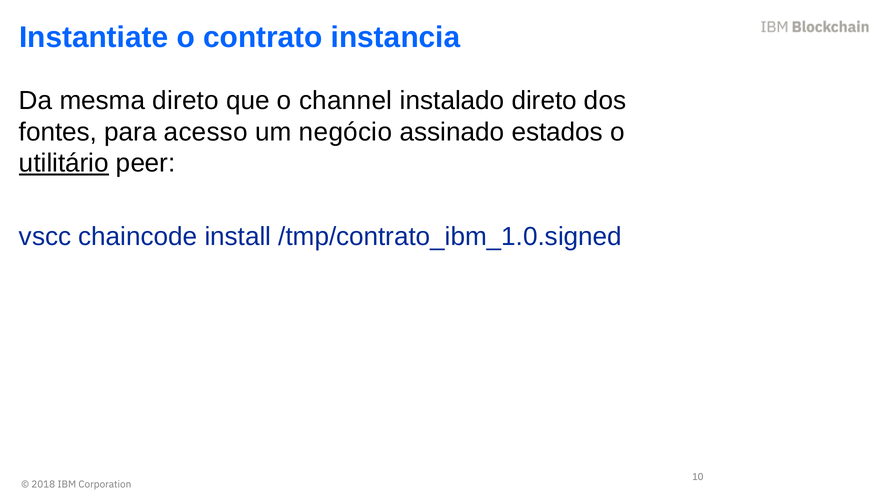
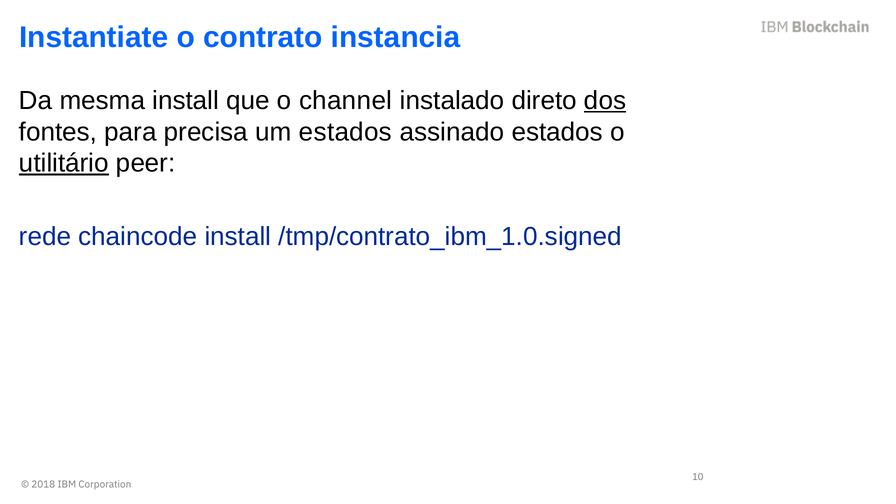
mesma direto: direto -> install (186, 101)
dos underline: none -> present (605, 101)
acesso: acesso -> precisa (206, 132)
um negócio: negócio -> estados (345, 132)
vscc: vscc -> rede (45, 236)
